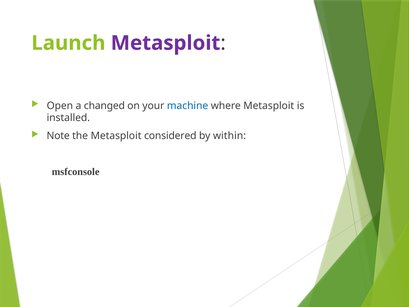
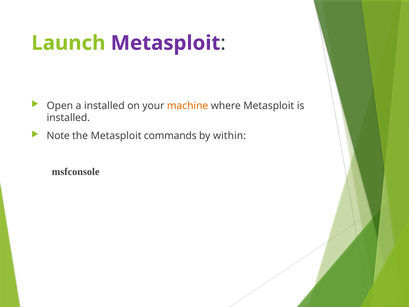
a changed: changed -> installed (104, 106)
machine colour: blue -> orange (188, 106)
considered: considered -> commands (170, 136)
